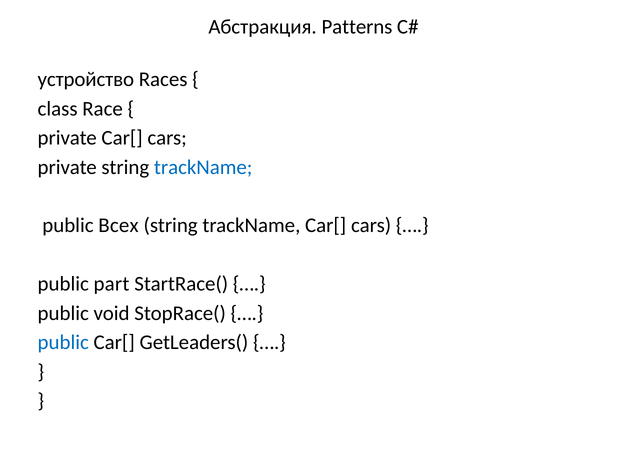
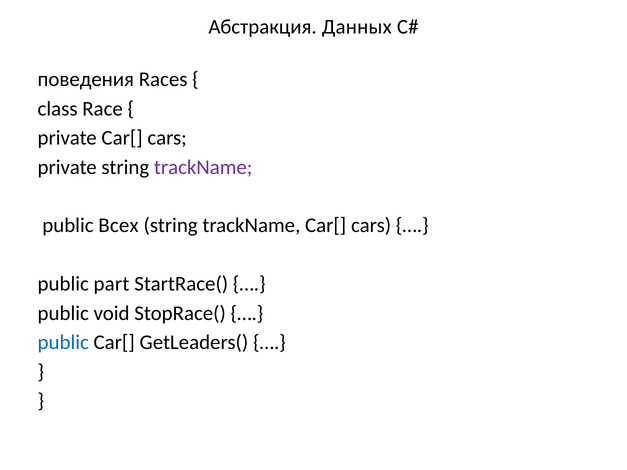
Patterns: Patterns -> Данных (357, 27)
устройство: устройство -> поведения (86, 79)
trackName colour: blue -> purple (203, 167)
